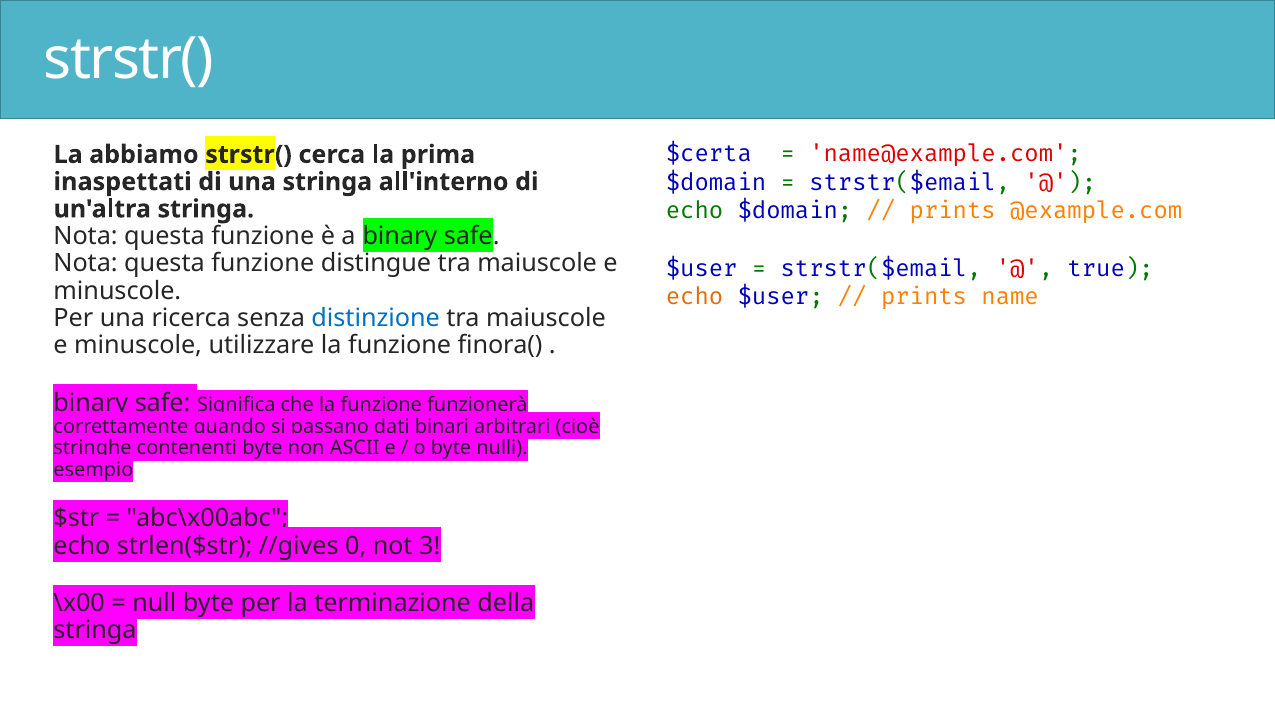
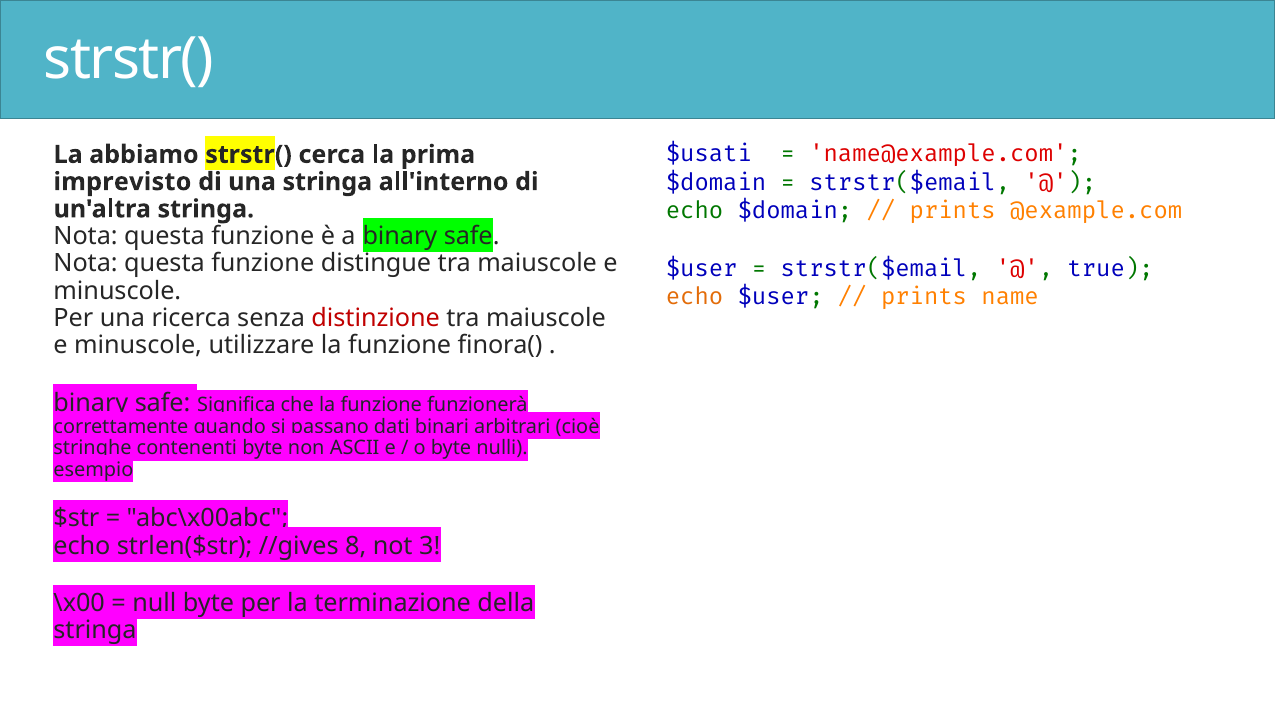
$certa: $certa -> $usati (709, 154)
inaspettati: inaspettati -> imprevisto (122, 182)
distinzione colour: blue -> red (376, 318)
0: 0 -> 8 (356, 546)
